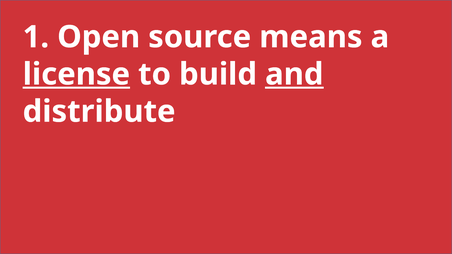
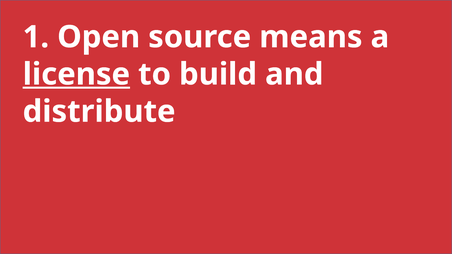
and underline: present -> none (294, 74)
